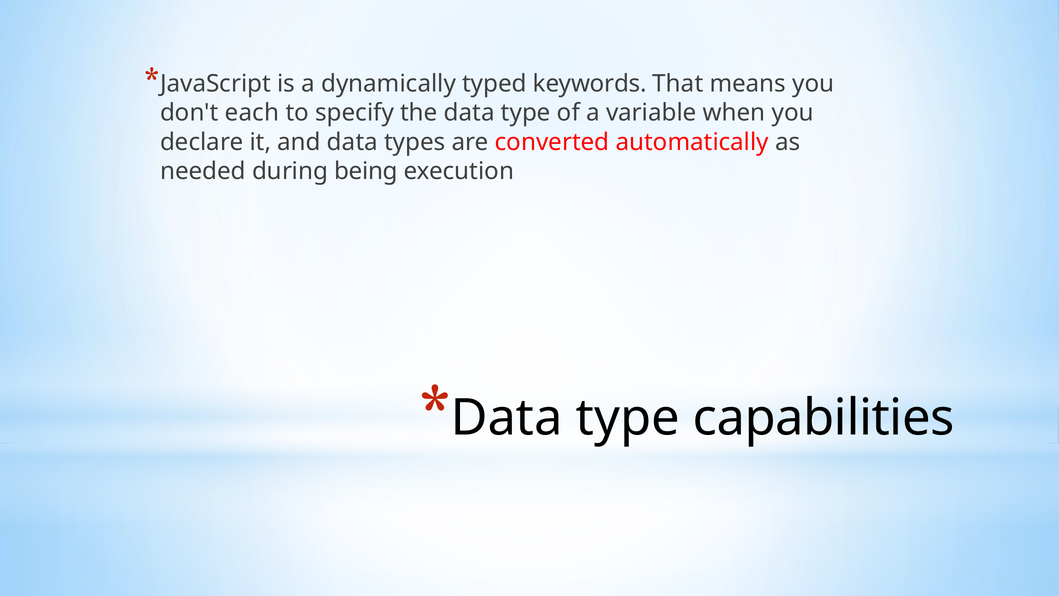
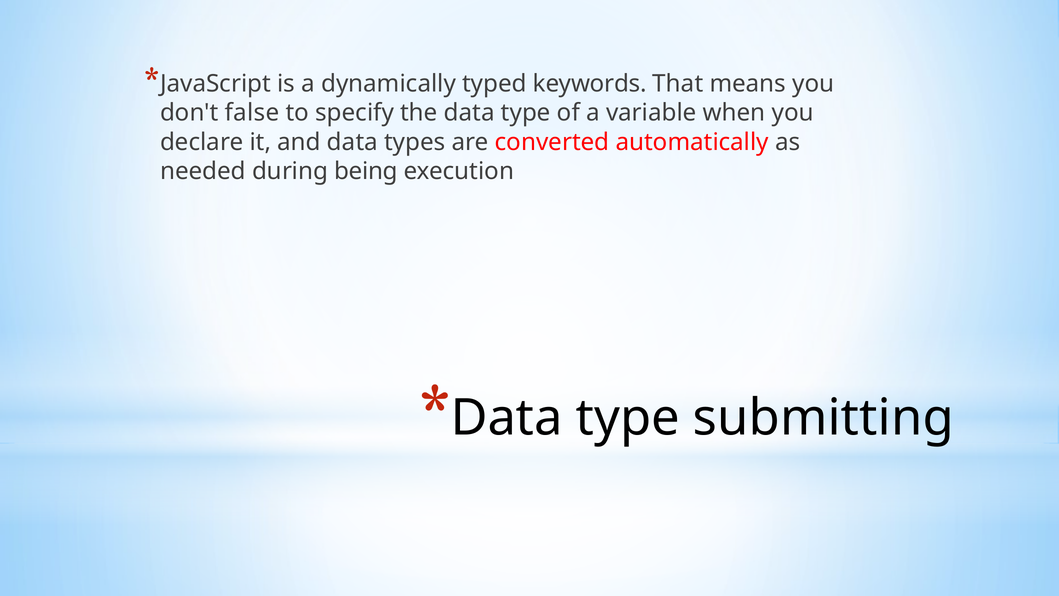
each: each -> false (252, 113)
capabilities: capabilities -> submitting (823, 418)
